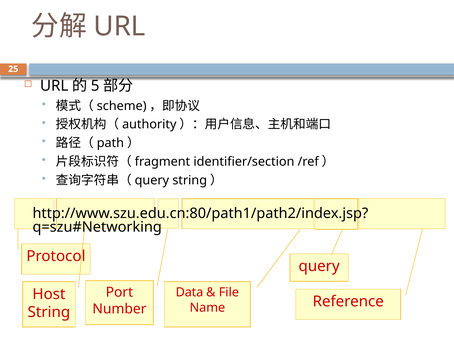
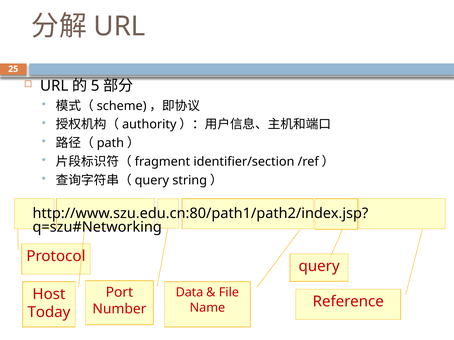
String: String -> Today (49, 313)
